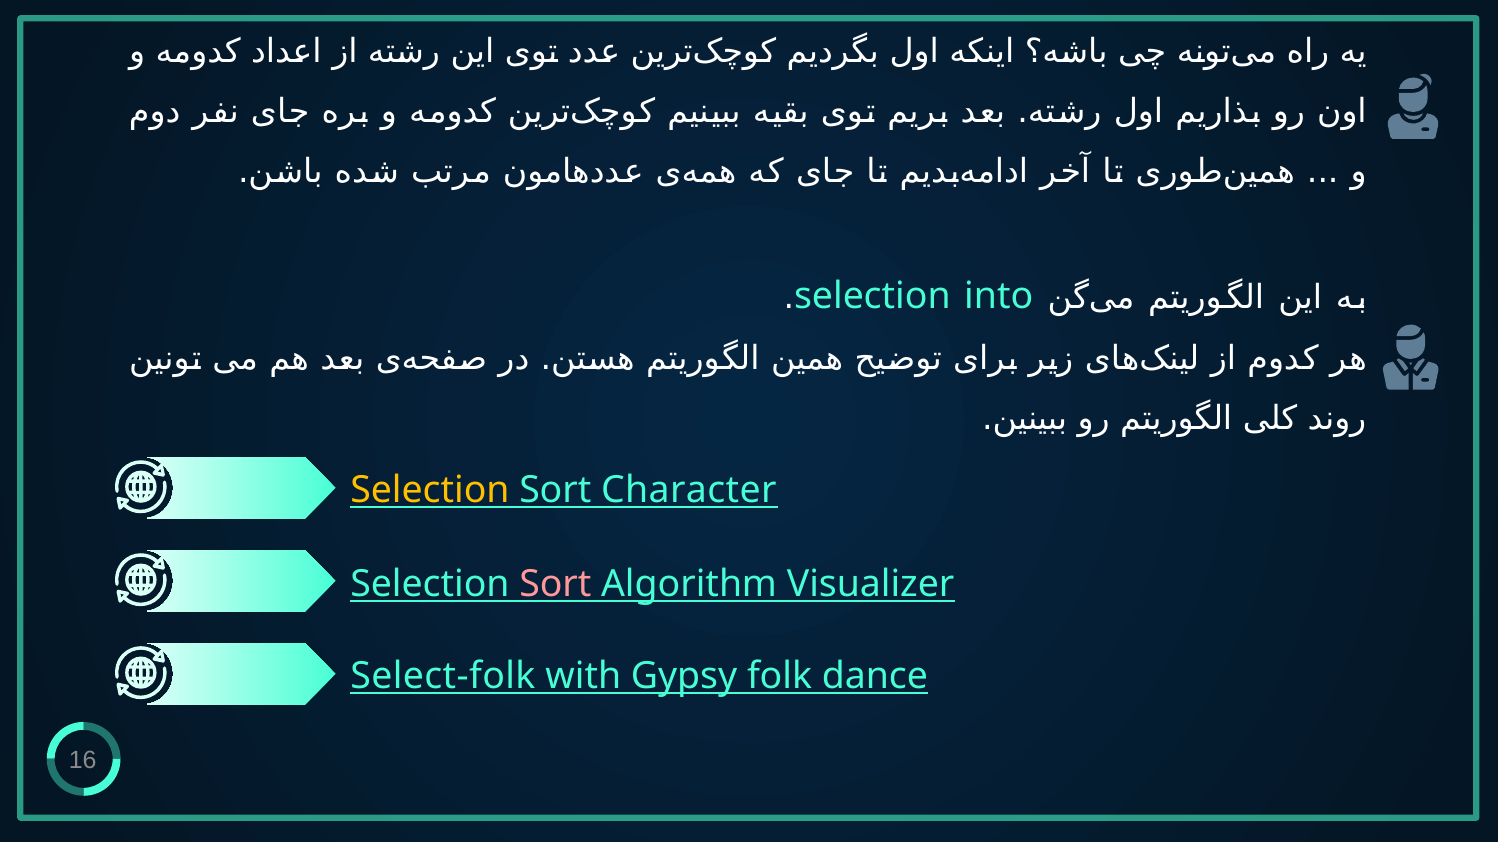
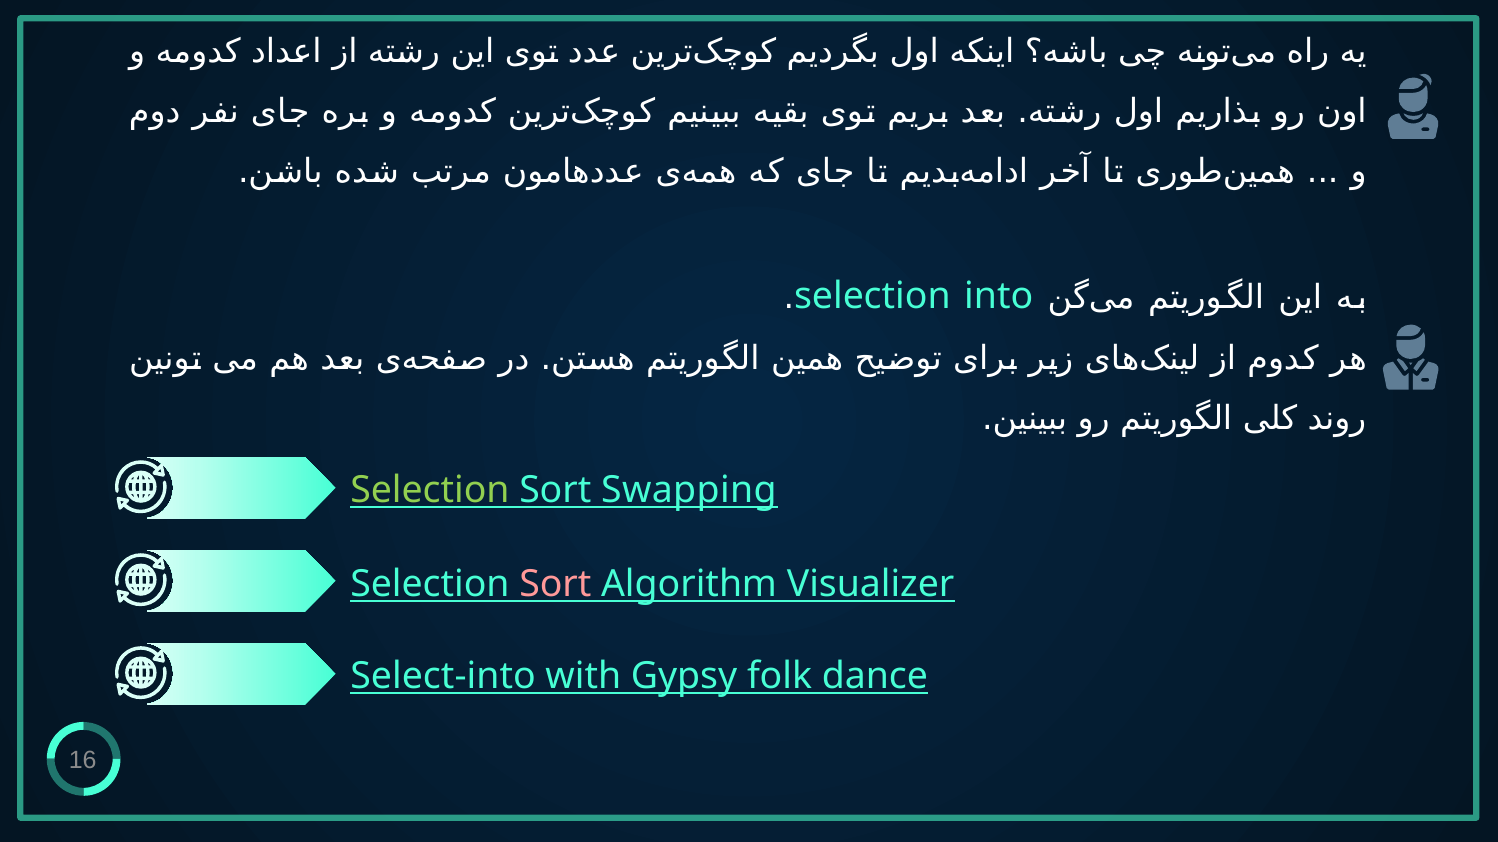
Selection colour: yellow -> light green (430, 490)
Character: Character -> Swapping (689, 490)
Select-folk: Select-folk -> Select-into (443, 676)
